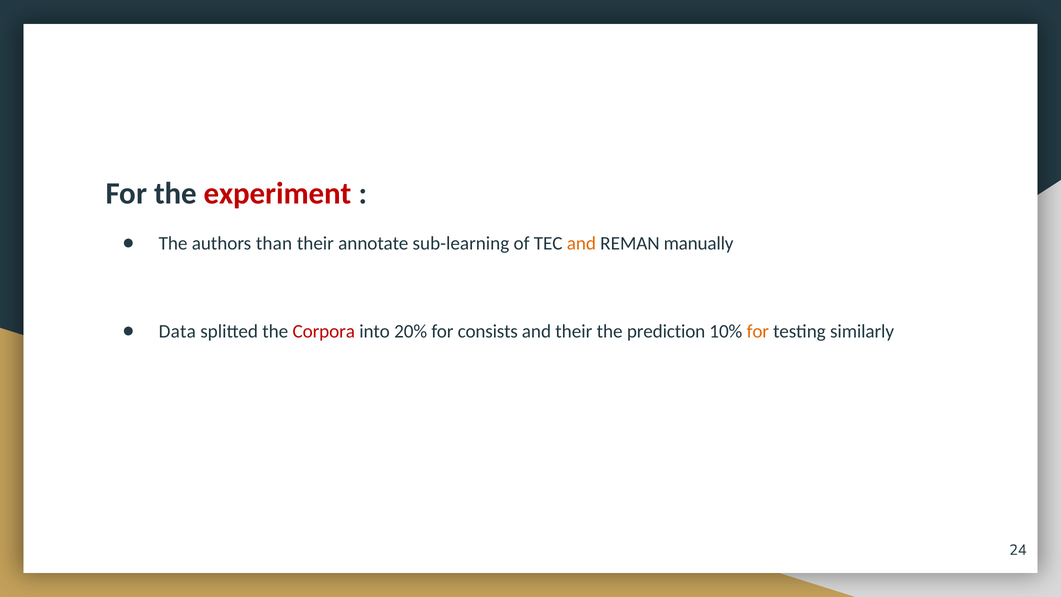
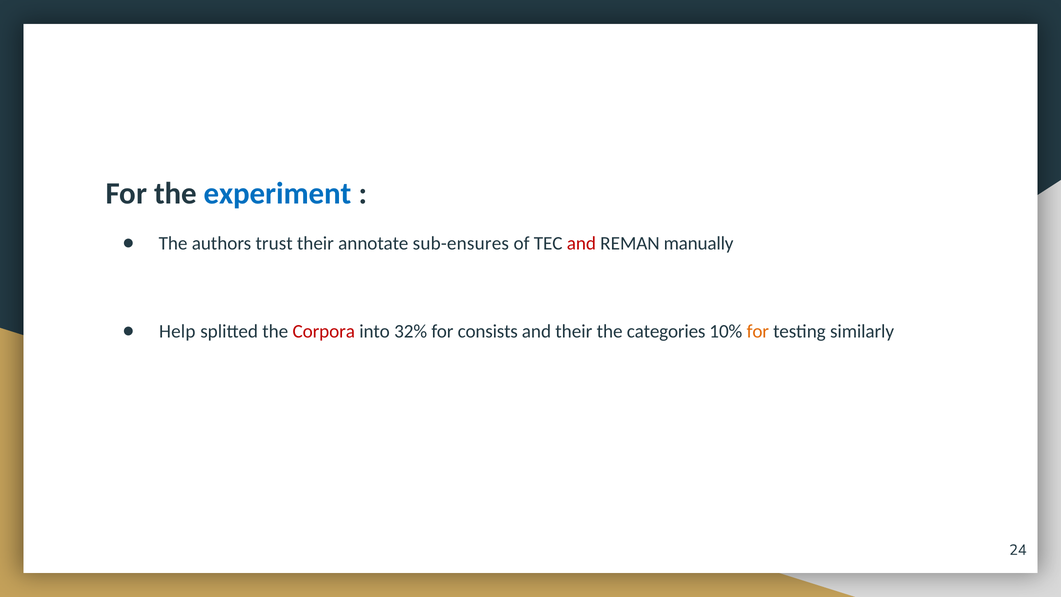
experiment colour: red -> blue (278, 193)
than: than -> trust (274, 244)
sub-learning: sub-learning -> sub-ensures (461, 244)
and colour: orange -> red (581, 244)
Data: Data -> Help (177, 332)
20%: 20% -> 32% (411, 332)
prediction: prediction -> categories (666, 332)
